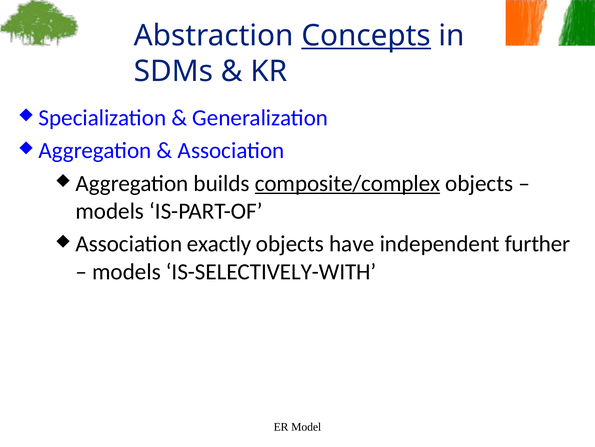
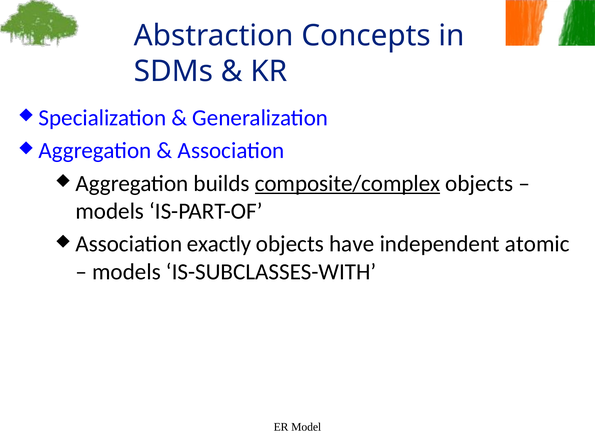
Concepts underline: present -> none (366, 36)
further: further -> atomic (537, 244)
IS-SELECTIVELY-WITH: IS-SELECTIVELY-WITH -> IS-SUBCLASSES-WITH (271, 271)
